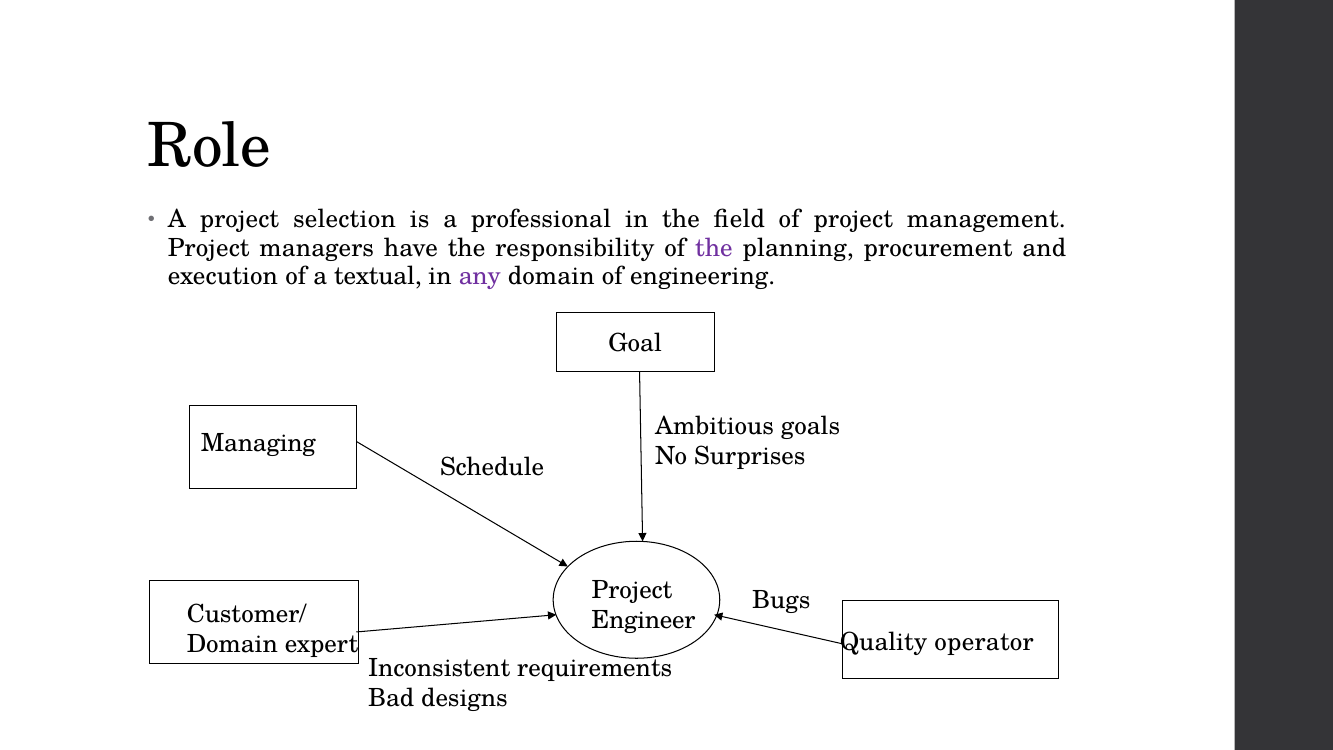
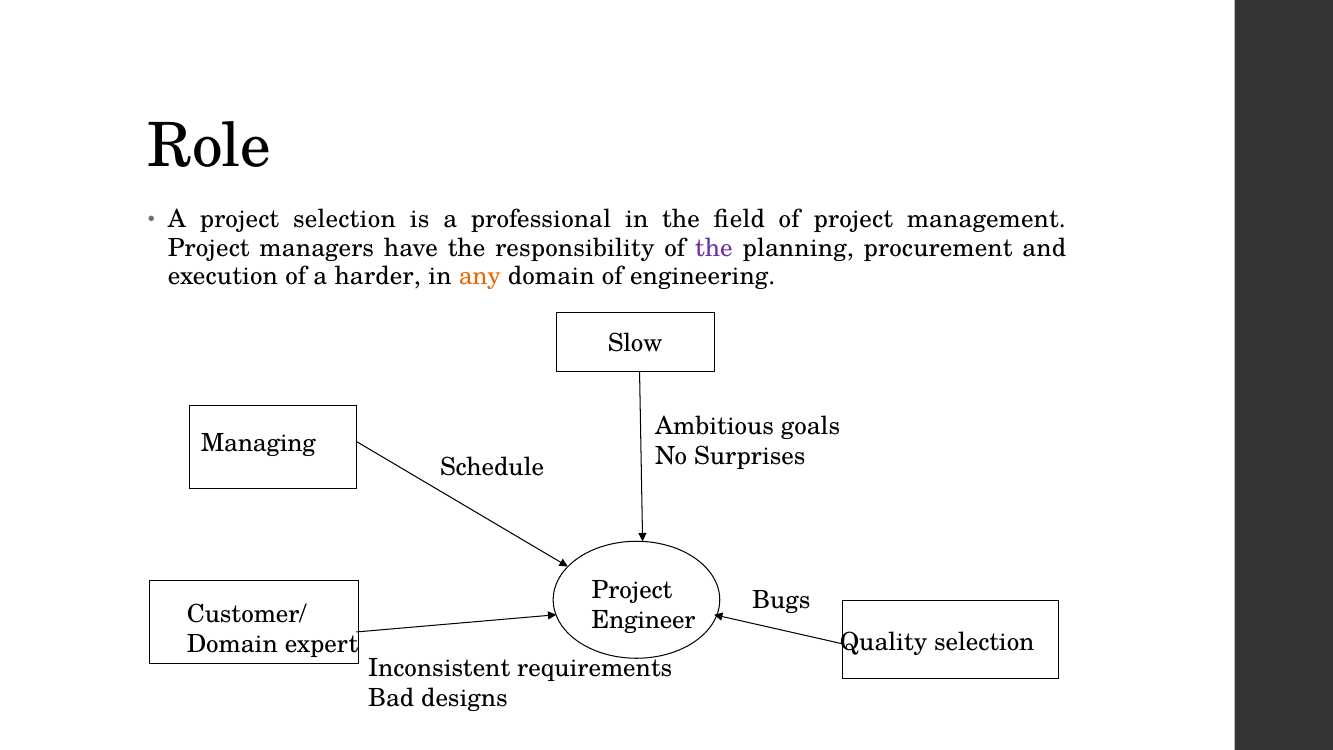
textual: textual -> harder (378, 276)
any colour: purple -> orange (480, 276)
Goal: Goal -> Slow (635, 344)
Quality operator: operator -> selection (984, 642)
